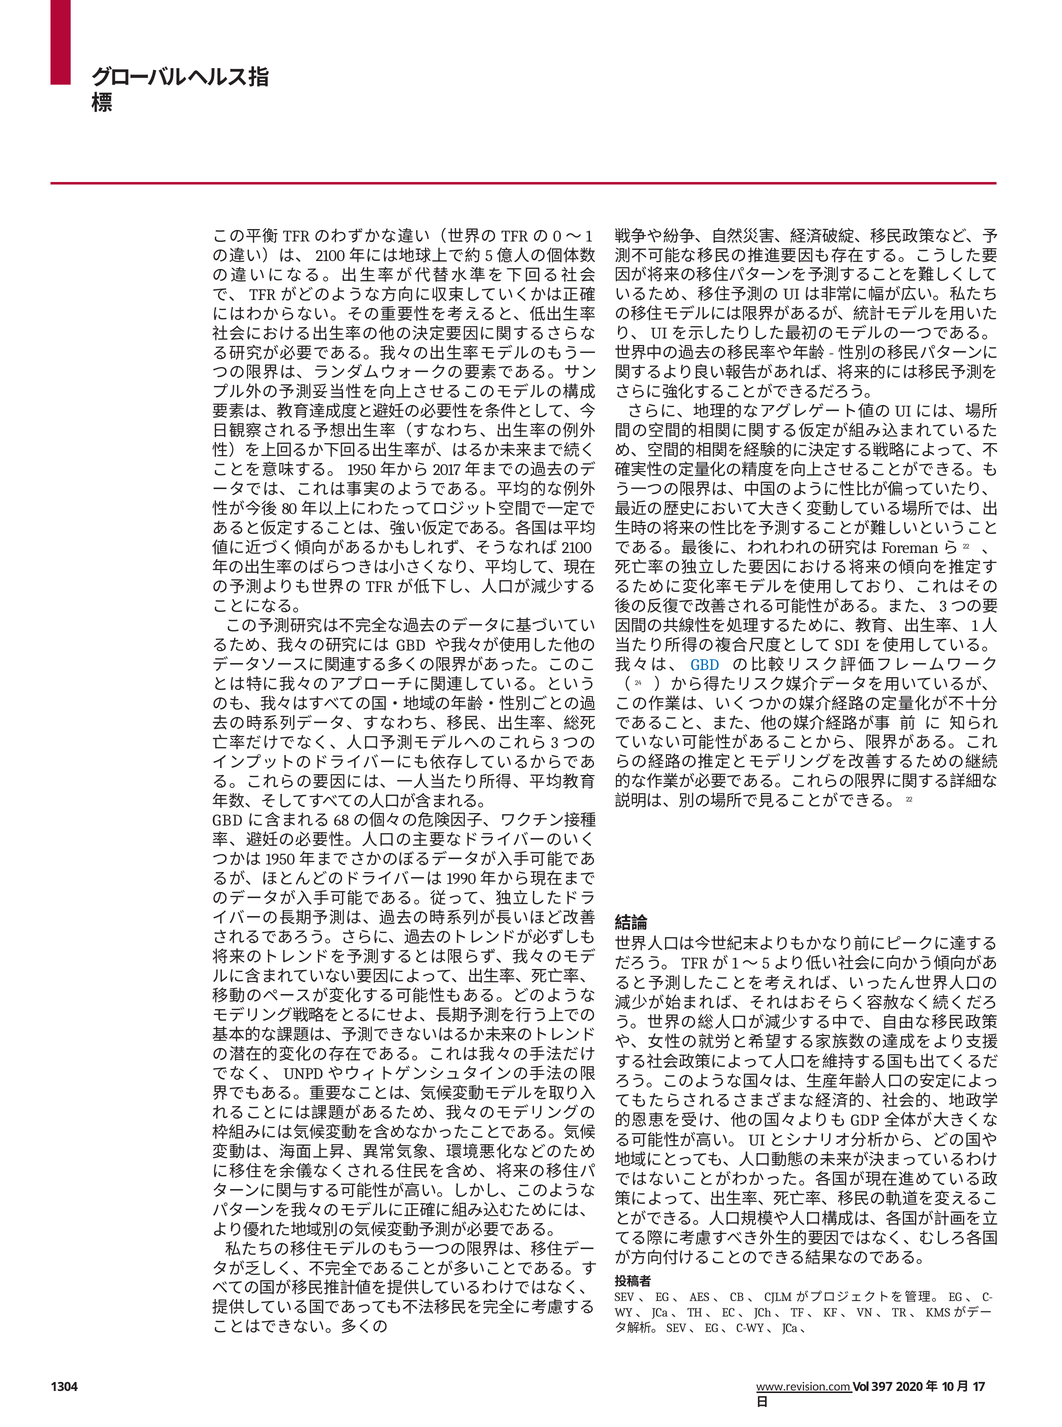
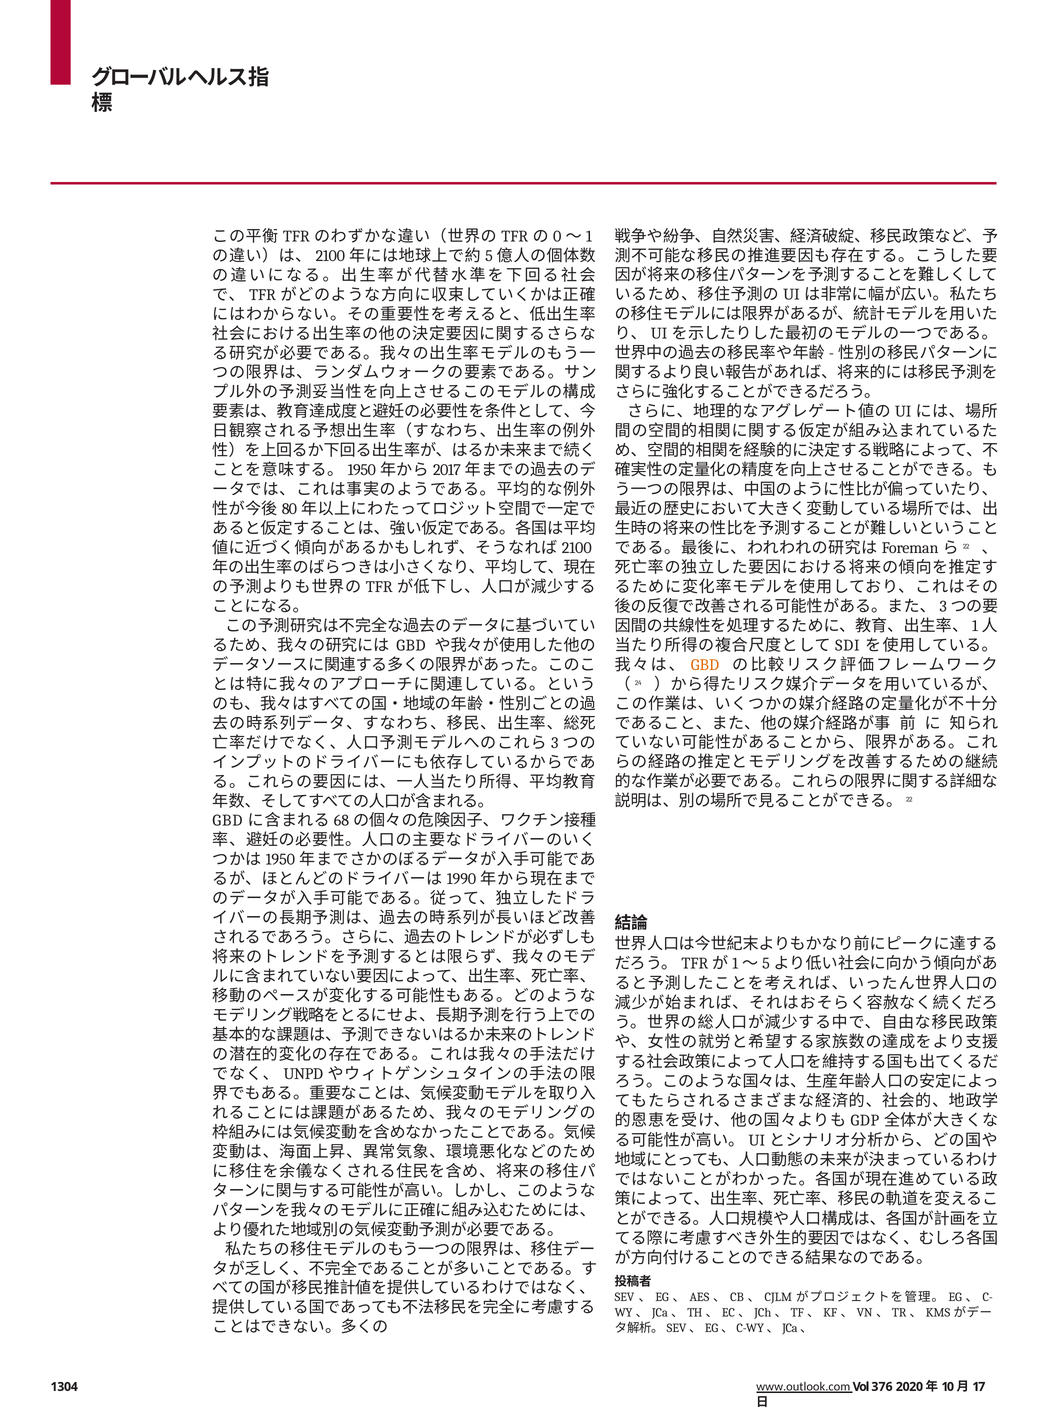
GBD colour: blue -> orange (705, 665)
www.revision.com: www.revision.com -> www.outlook.com (803, 1387)
397: 397 -> 376 (882, 1387)
